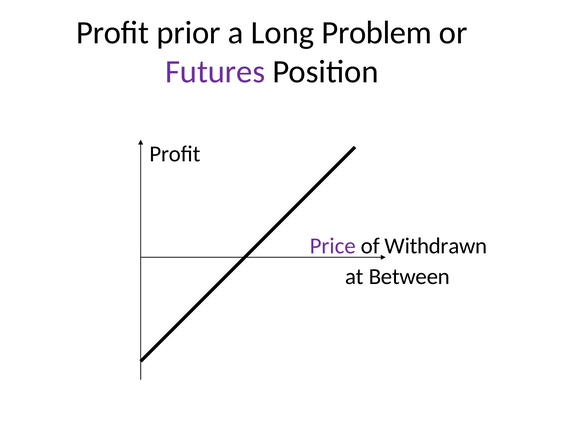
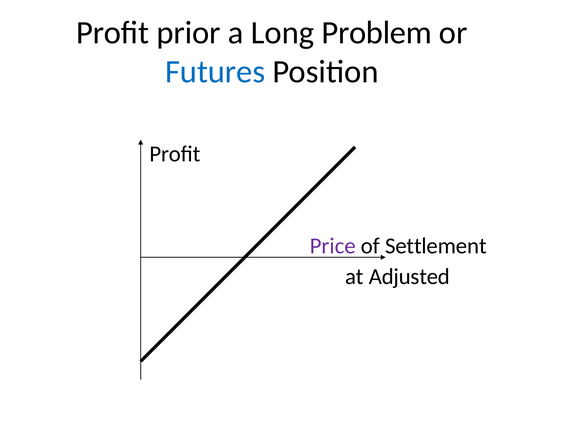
Futures colour: purple -> blue (215, 72)
Withdrawn: Withdrawn -> Settlement (436, 246)
Between: Between -> Adjusted (409, 277)
